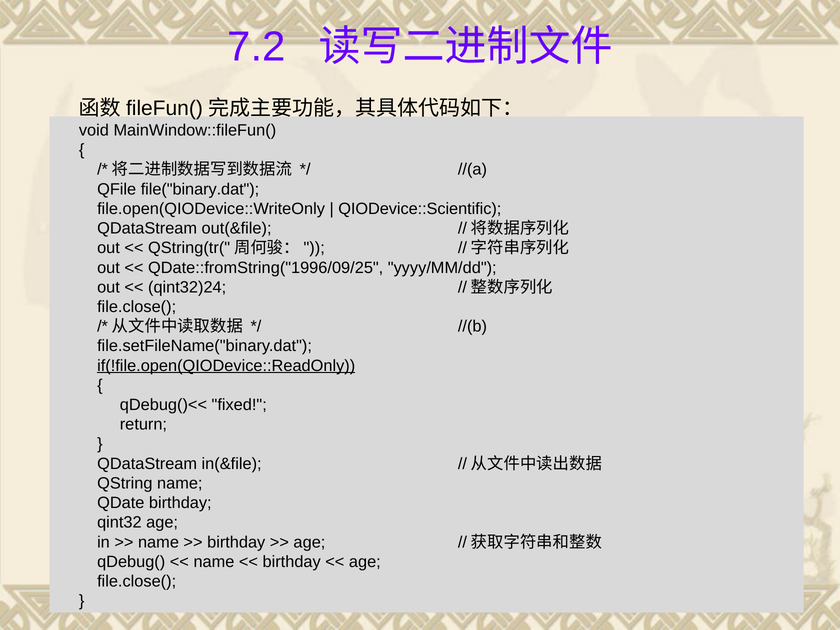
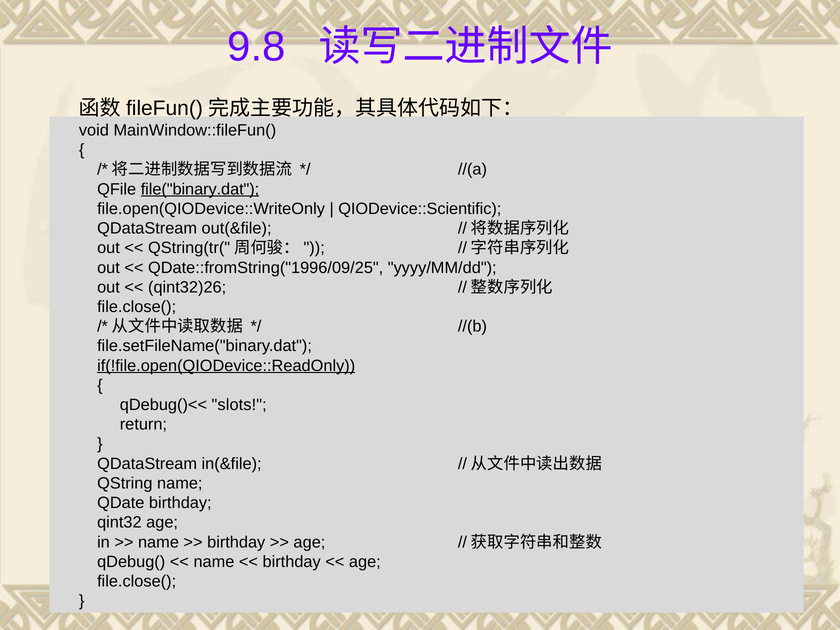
7.2: 7.2 -> 9.8 (256, 47)
file("binary.dat underline: none -> present (200, 189)
qint32)24: qint32)24 -> qint32)26 (187, 287)
fixed: fixed -> slots (239, 405)
